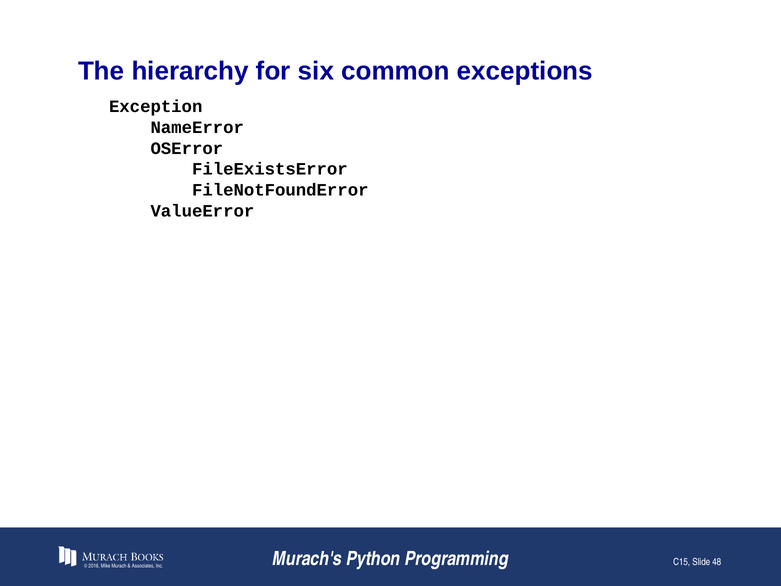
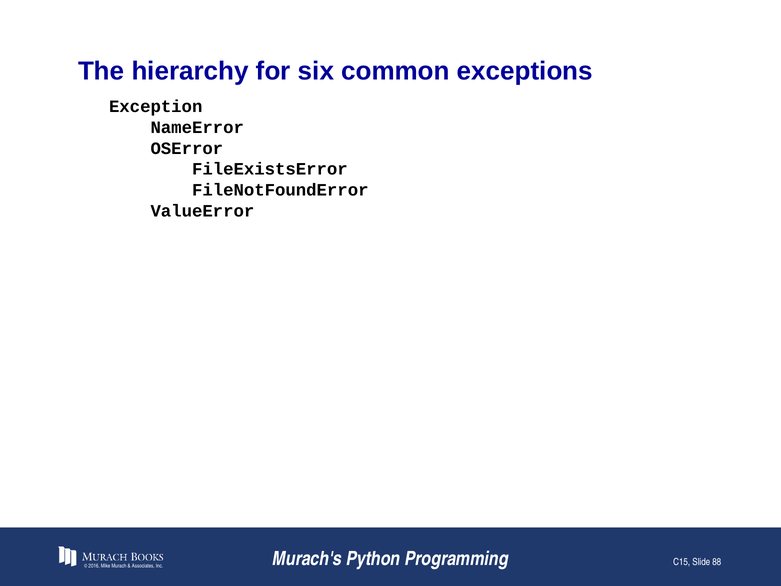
48: 48 -> 88 (717, 562)
